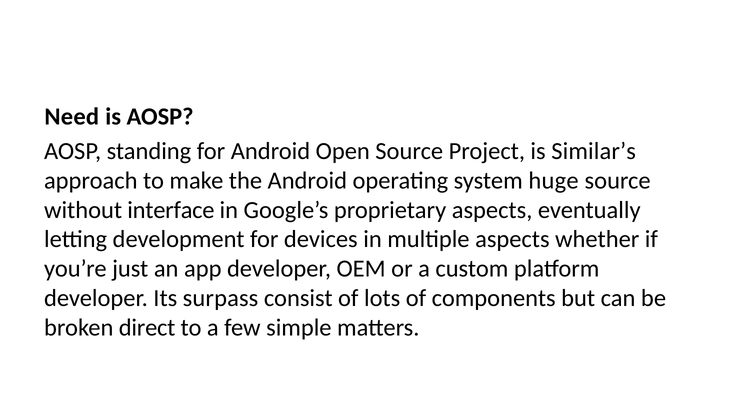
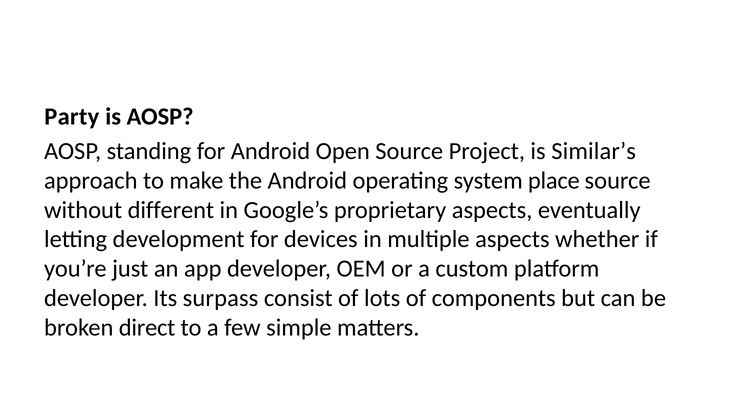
Need: Need -> Party (72, 117)
huge: huge -> place (554, 180)
interface: interface -> different (171, 210)
